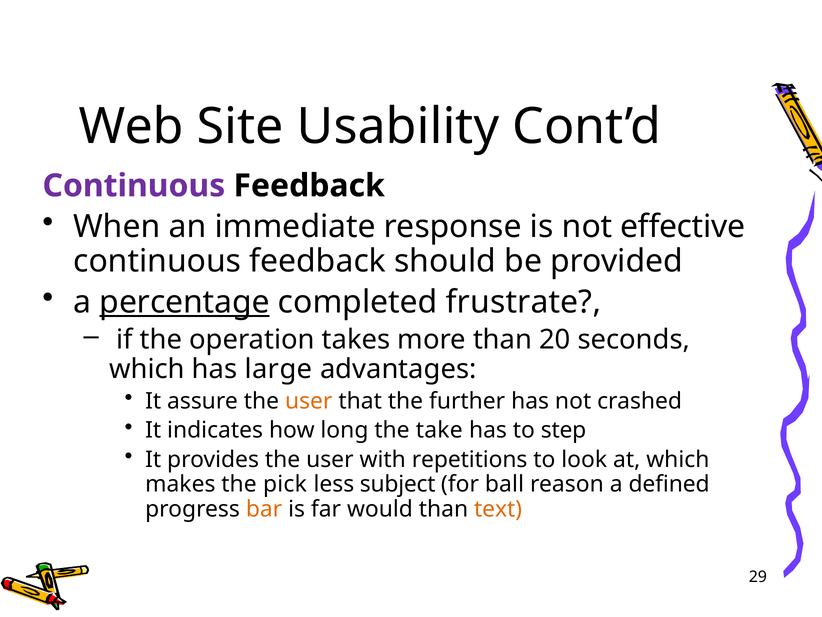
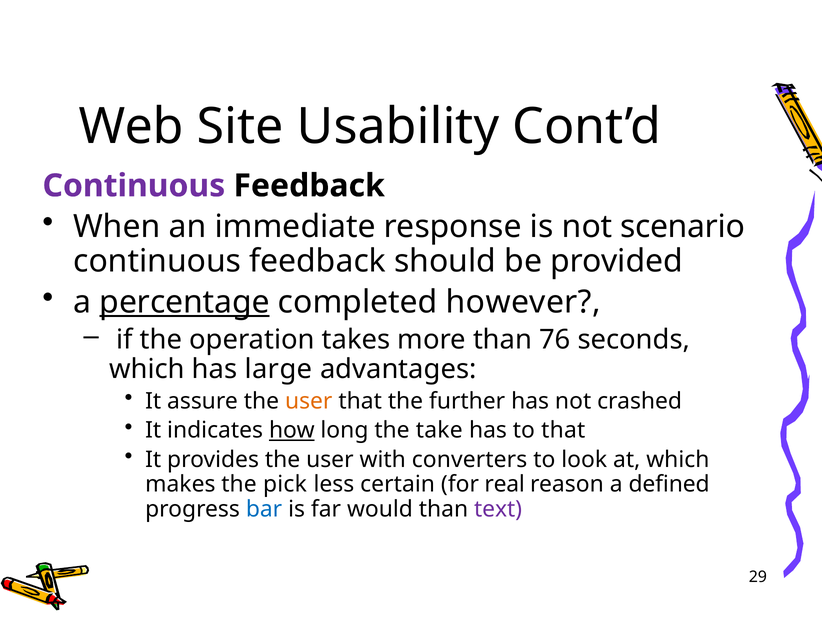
effective: effective -> scenario (683, 227)
frustrate: frustrate -> however (523, 302)
20: 20 -> 76 (555, 340)
how underline: none -> present (292, 430)
to step: step -> that (563, 430)
repetitions: repetitions -> converters (469, 459)
subject: subject -> certain (398, 484)
ball: ball -> real (505, 484)
bar colour: orange -> blue (264, 509)
text colour: orange -> purple (498, 509)
